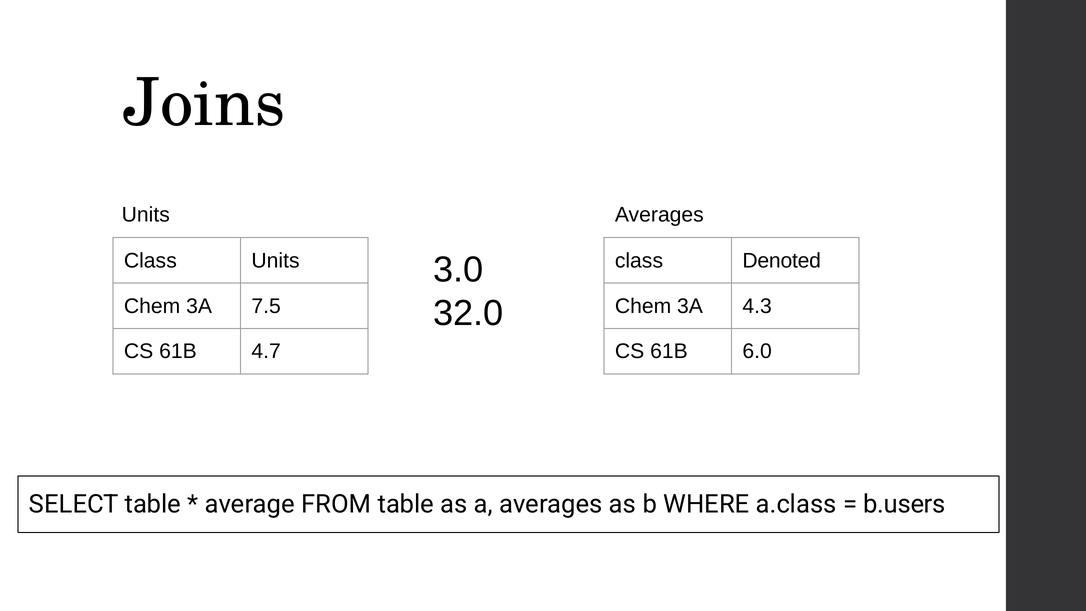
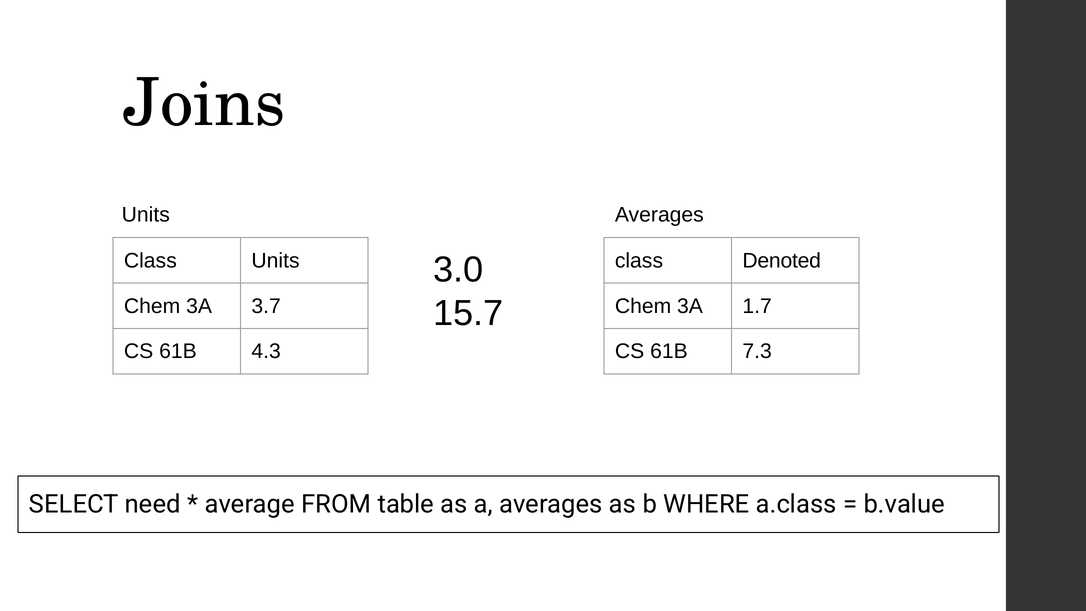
7.5: 7.5 -> 3.7 (266, 306)
4.3: 4.3 -> 1.7 (757, 306)
32.0: 32.0 -> 15.7 (468, 313)
4.7: 4.7 -> 4.3 (266, 351)
6.0: 6.0 -> 7.3 (757, 351)
SELECT table: table -> need (153, 504)
b.users: b.users -> b.value (904, 504)
